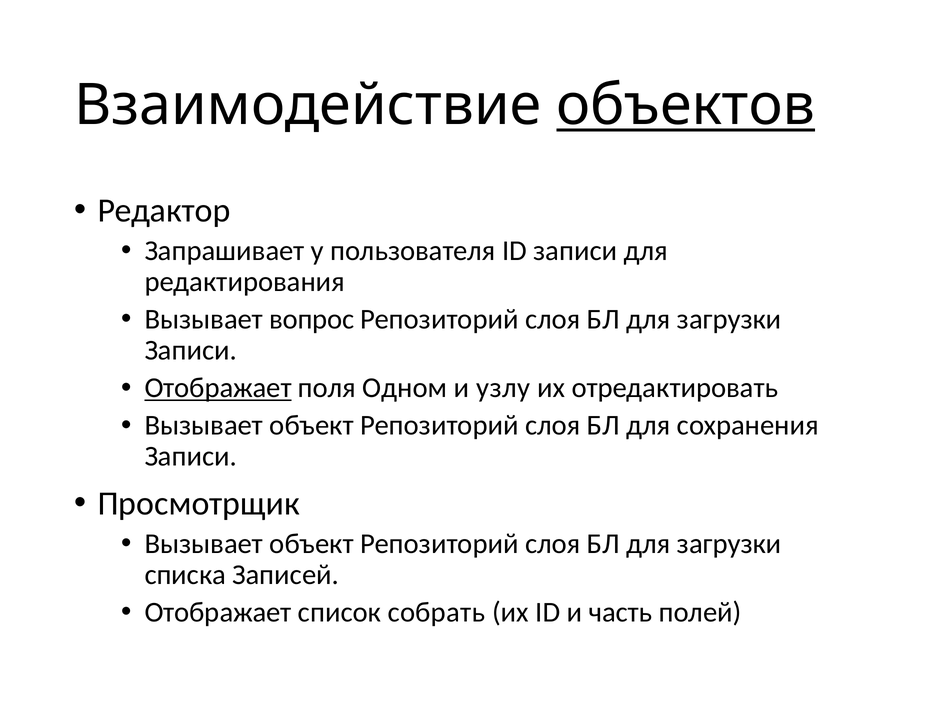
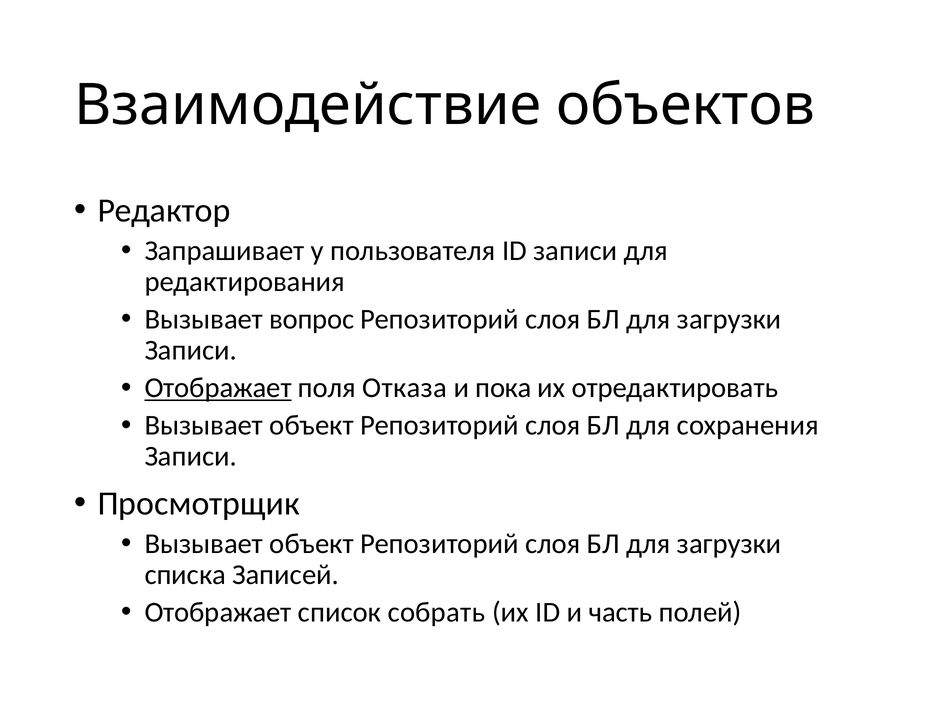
объектов underline: present -> none (686, 105)
Одном: Одном -> Отказа (405, 388)
узлу: узлу -> пока (504, 388)
